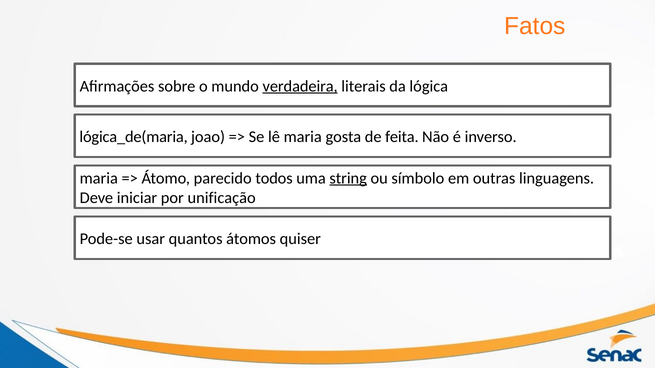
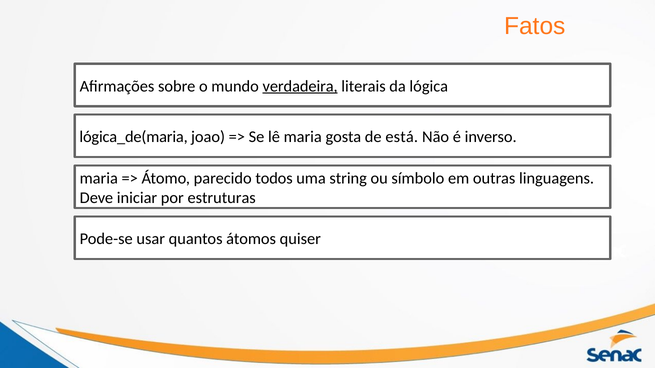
feita: feita -> está (402, 137)
string underline: present -> none (348, 178)
unificação: unificação -> estruturas (222, 198)
